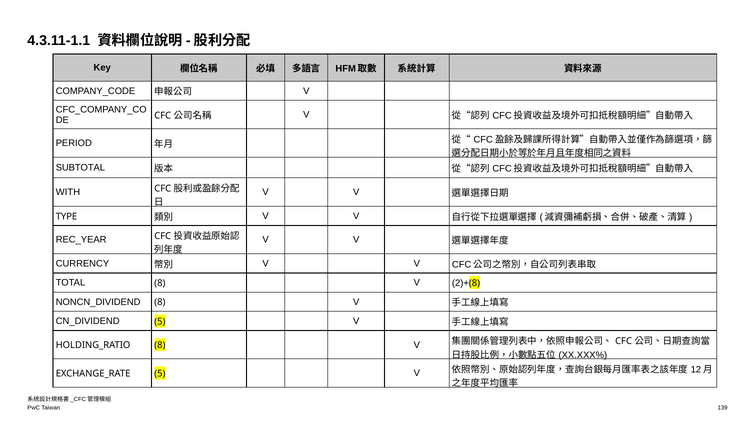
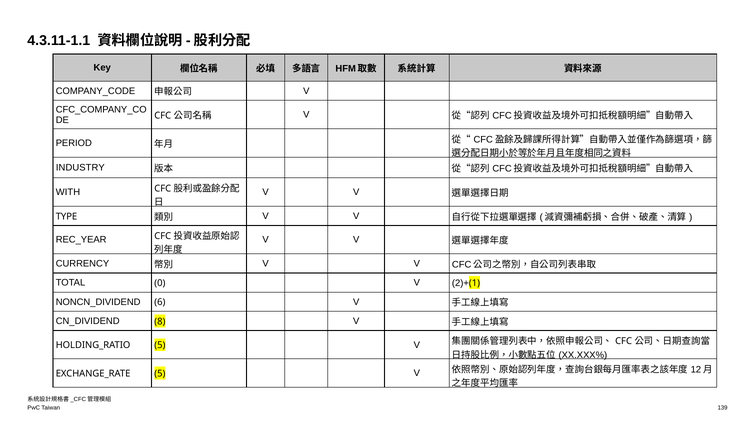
SUBTOTAL: SUBTOTAL -> INDUSTRY (80, 168)
TOTAL 8: 8 -> 0 (160, 283)
8: 8 -> 1 (474, 283)
8: 8 -> 6 (160, 302)
5: 5 -> 8 (160, 321)
8: 8 -> 5 (160, 345)
